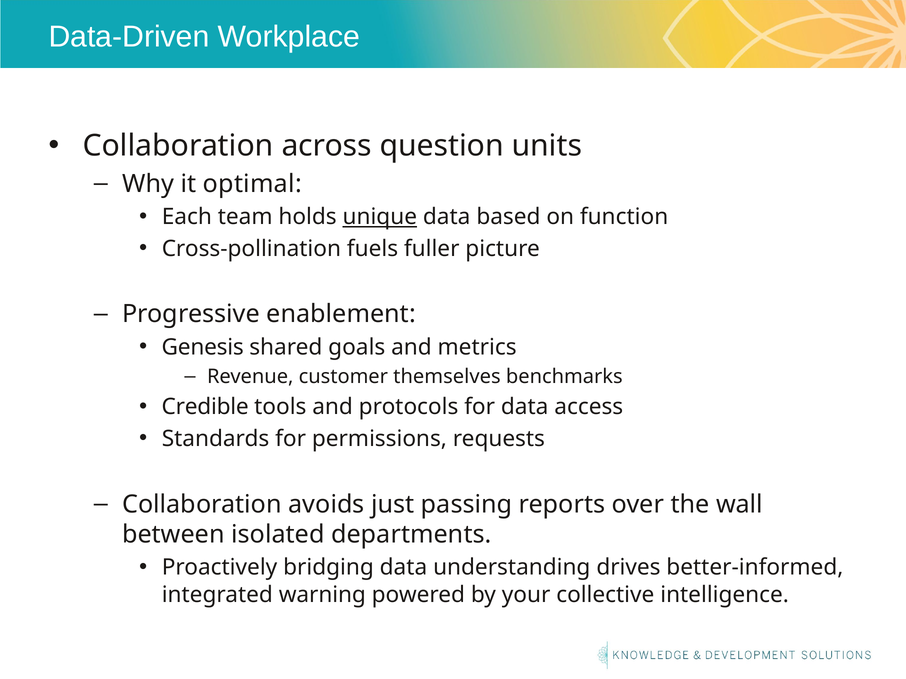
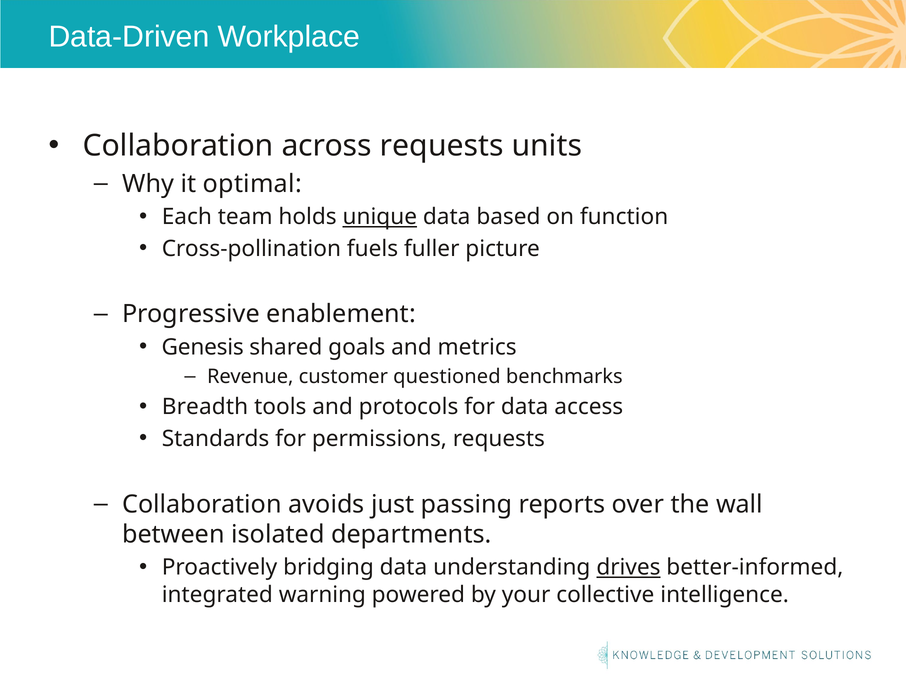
across question: question -> requests (442, 146)
themselves: themselves -> questioned (447, 377)
Credible: Credible -> Breadth (205, 407)
drives underline: none -> present (628, 568)
